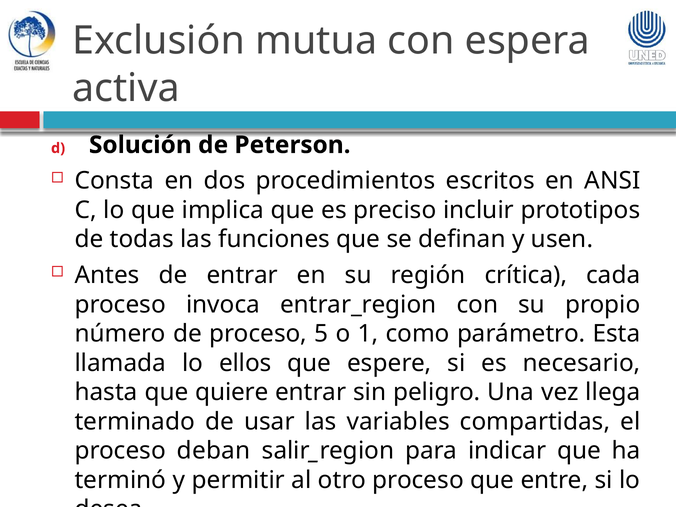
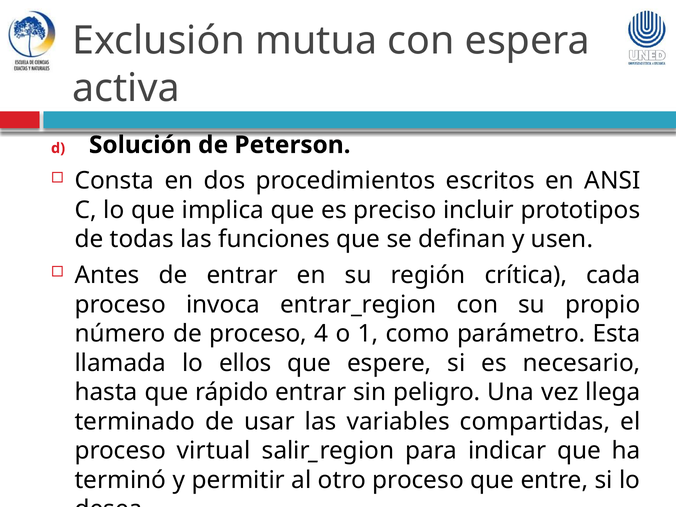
5: 5 -> 4 (321, 334)
quiere: quiere -> rápido (232, 392)
deban: deban -> virtual (214, 451)
